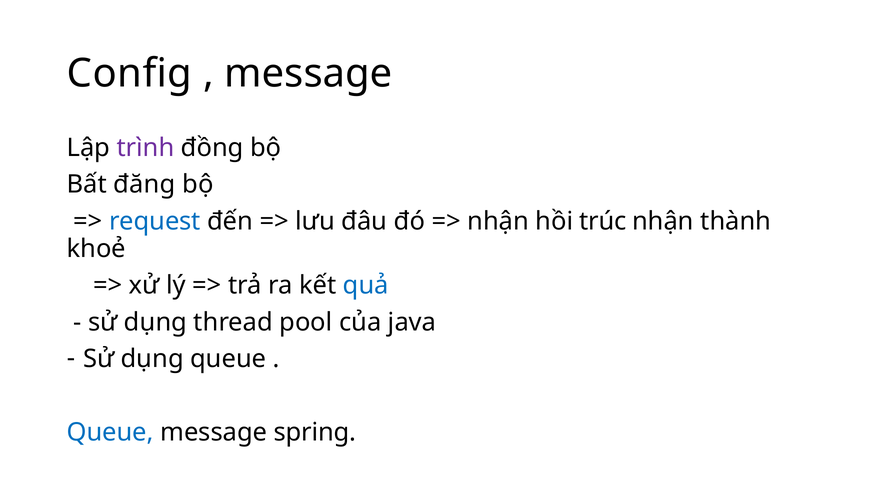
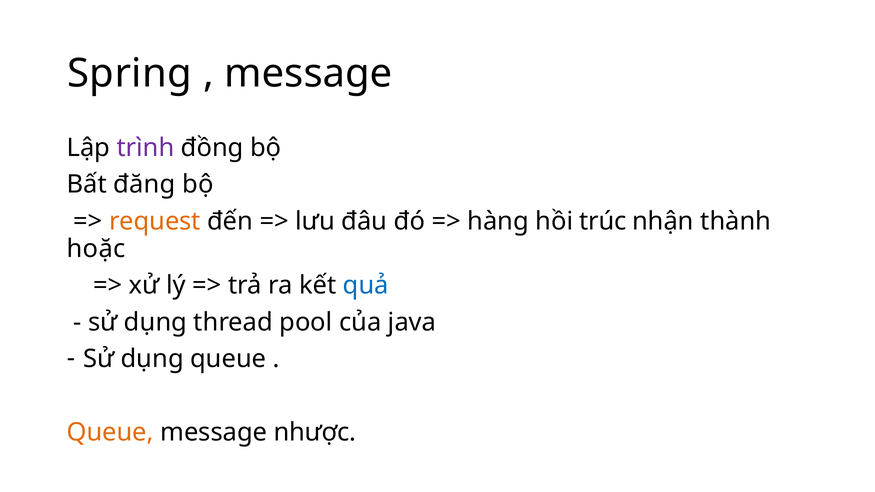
Config: Config -> Spring (130, 74)
request colour: blue -> orange (155, 221)
nhận: nhận -> hàng (498, 221)
khoẻ: khoẻ -> hoặc (96, 249)
Queue colour: blue -> orange (110, 432)
spring: spring -> nhược (315, 432)
